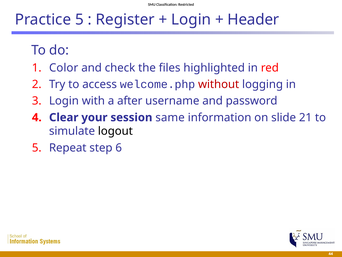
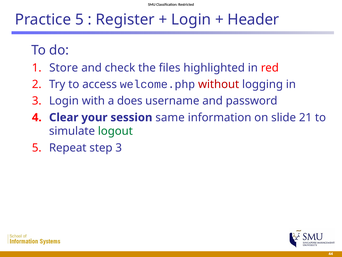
Color: Color -> Store (64, 68)
after: after -> does (130, 101)
logout colour: black -> green (115, 131)
step 6: 6 -> 3 (119, 147)
